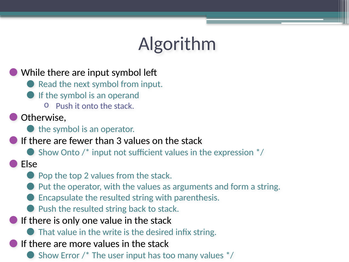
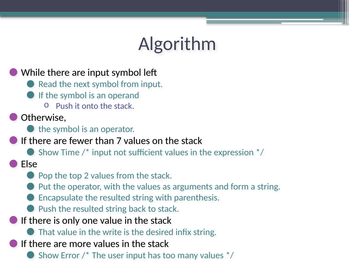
3: 3 -> 7 (119, 141)
Show Onto: Onto -> Time (70, 152)
